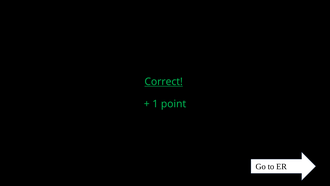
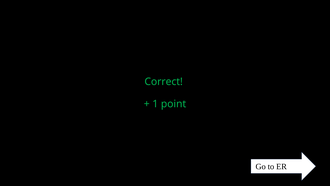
Correct underline: present -> none (164, 82)
